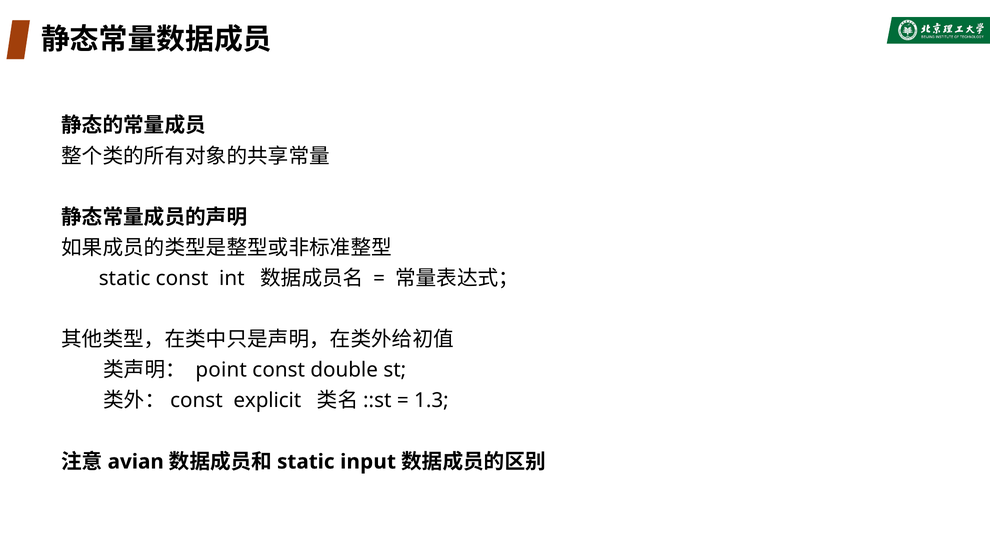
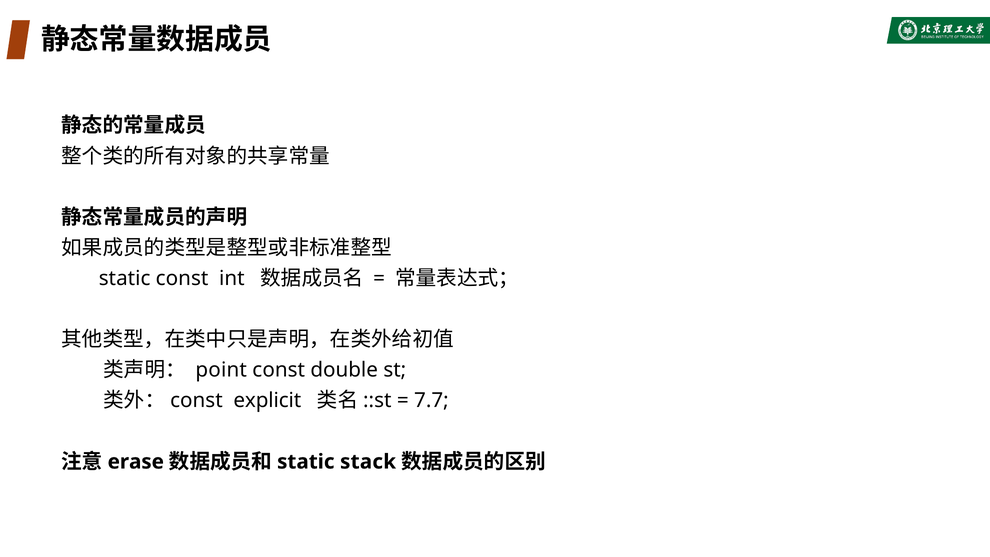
1.3: 1.3 -> 7.7 (431, 401)
avian: avian -> erase (136, 462)
input: input -> stack (368, 462)
